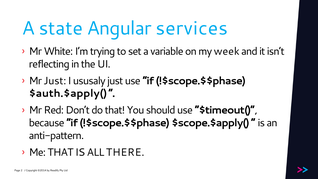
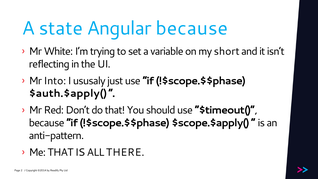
Angular services: services -> because (192, 28)
week: week -> short (227, 51)
Mr Just: Just -> Into (55, 81)
